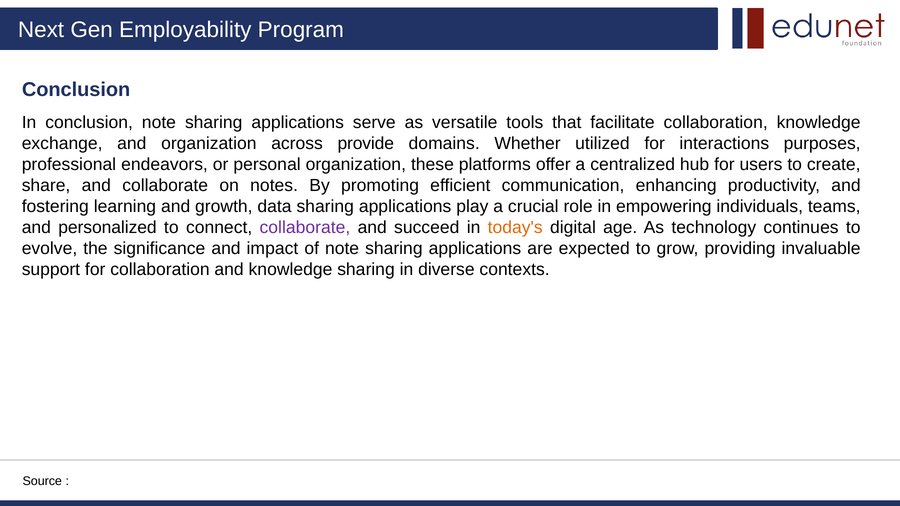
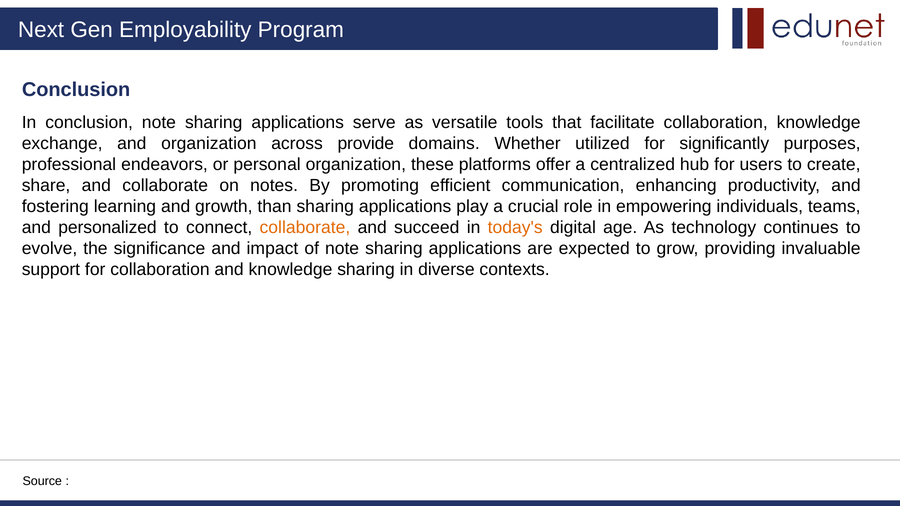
interactions: interactions -> significantly (724, 144)
data: data -> than (275, 207)
collaborate colour: purple -> orange (305, 228)
